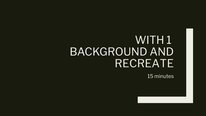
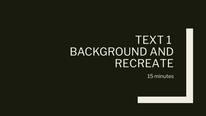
WITH: WITH -> TEXT (149, 40)
